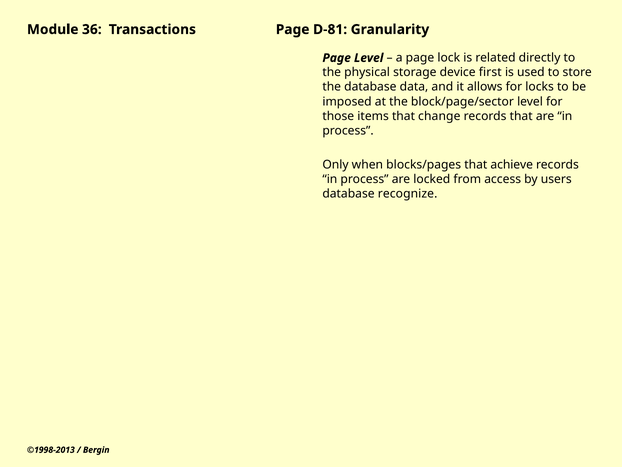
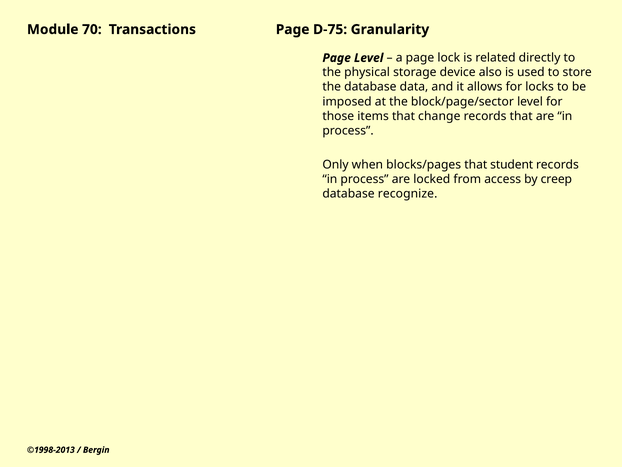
36: 36 -> 70 (92, 29)
D-81: D-81 -> D-75 (330, 29)
first: first -> also (490, 72)
achieve: achieve -> student (512, 164)
users: users -> creep (556, 179)
